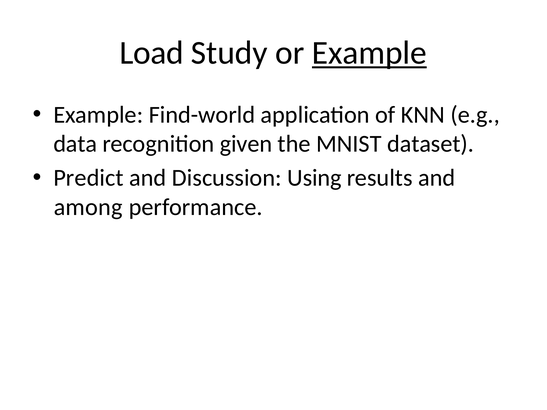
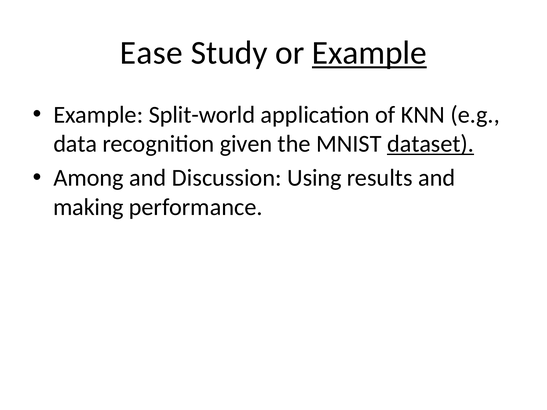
Load: Load -> Ease (151, 53)
Find-world: Find-world -> Split-world (202, 115)
dataset underline: none -> present (431, 144)
Predict: Predict -> Among (89, 178)
among: among -> making (88, 207)
